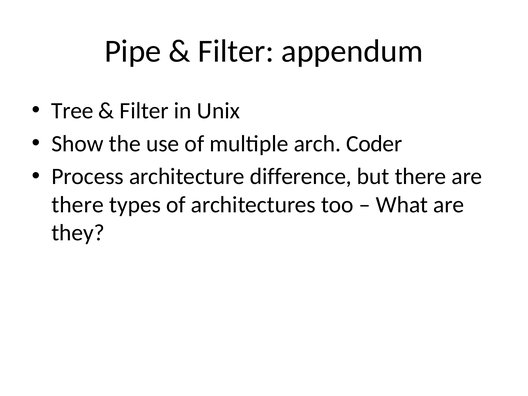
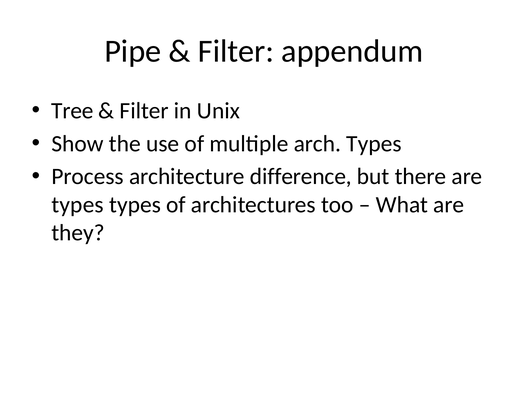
arch Coder: Coder -> Types (374, 144)
there: there -> types (78, 205)
